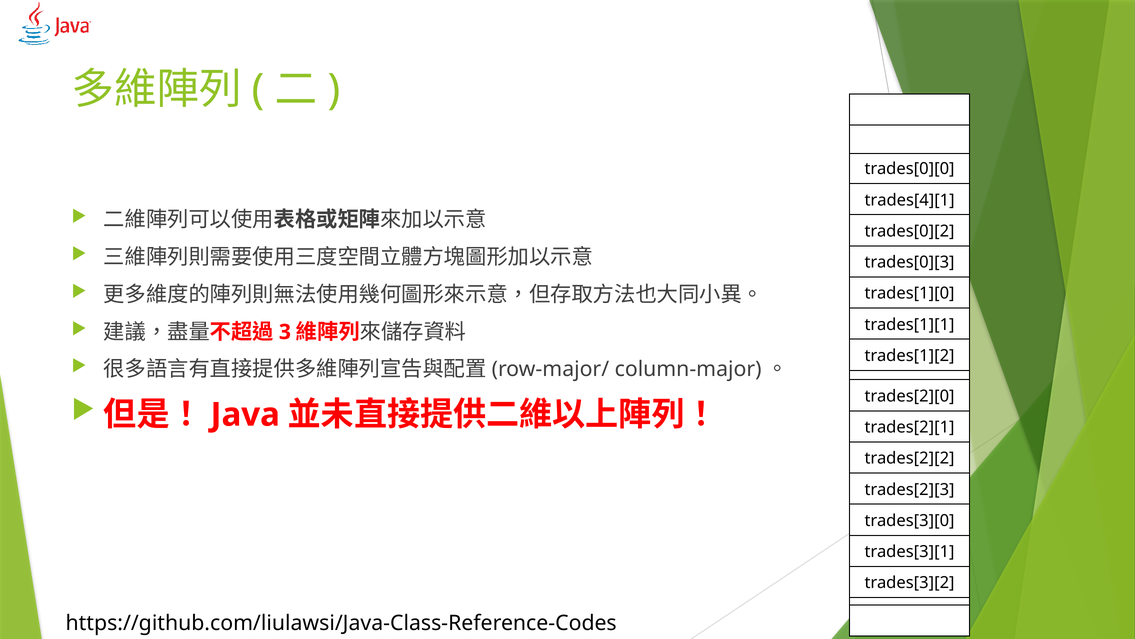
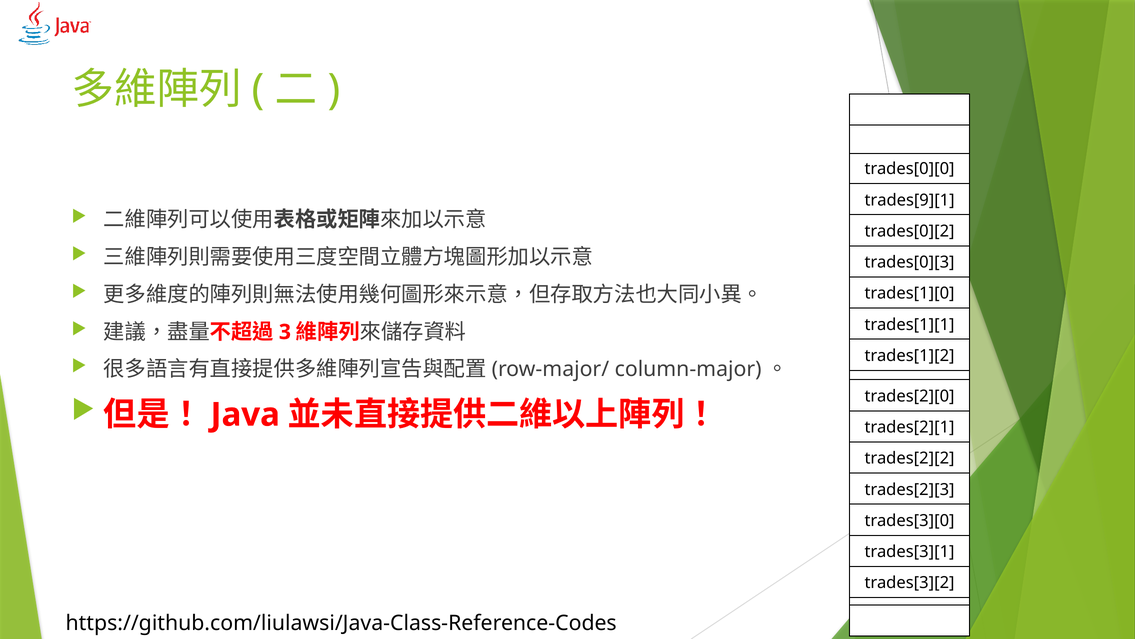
trades[4][1: trades[4][1 -> trades[9][1 (910, 200)
